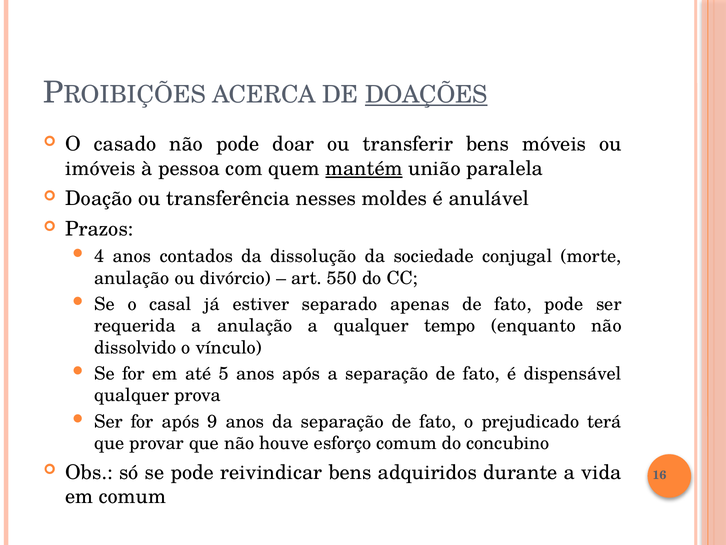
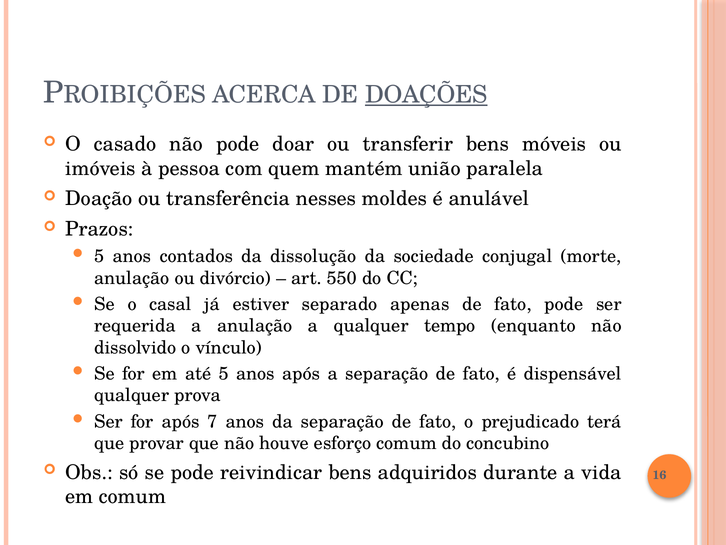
mantém underline: present -> none (364, 168)
4: 4 -> 5 (99, 256)
9: 9 -> 7 (213, 421)
